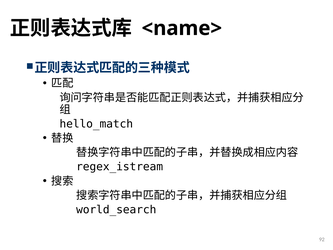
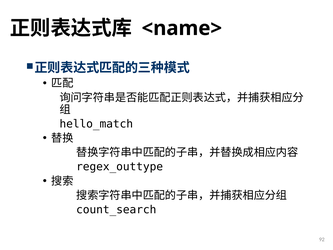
regex_istream: regex_istream -> regex_outtype (120, 167)
world_search: world_search -> count_search (116, 210)
